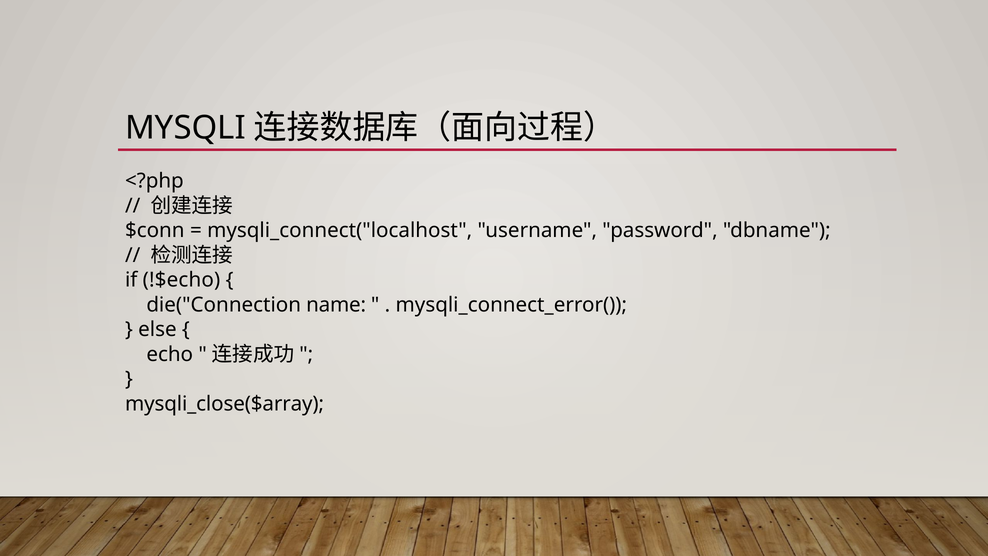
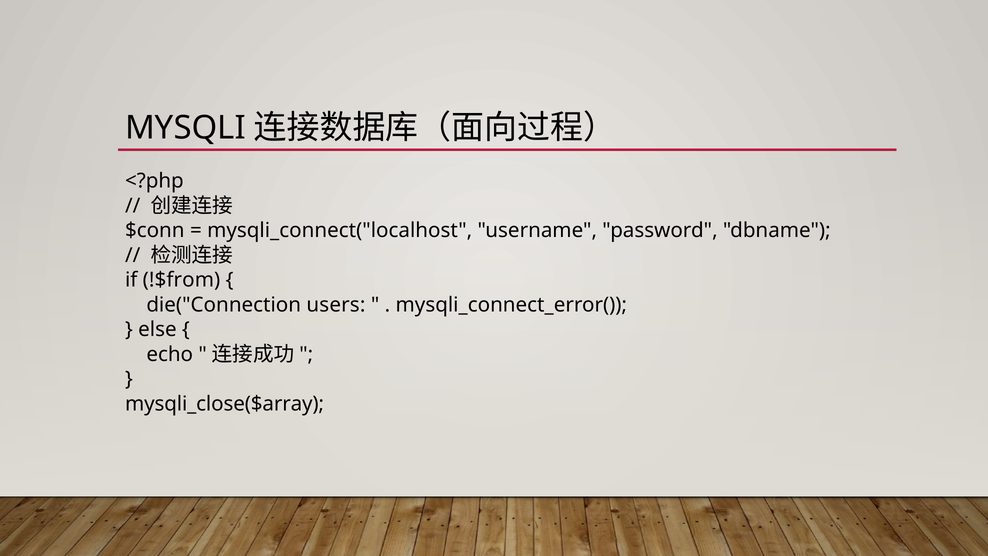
!$echo: !$echo -> !$from (181, 280)
name: name -> users (336, 305)
